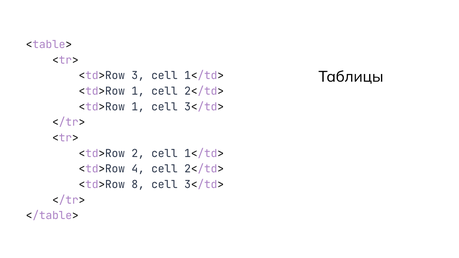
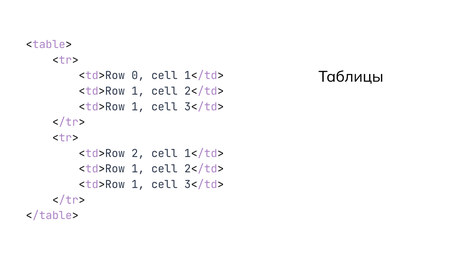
3: 3 -> 0 (138, 76)
4: 4 -> 1 (138, 169)
8: 8 -> 1 (138, 185)
